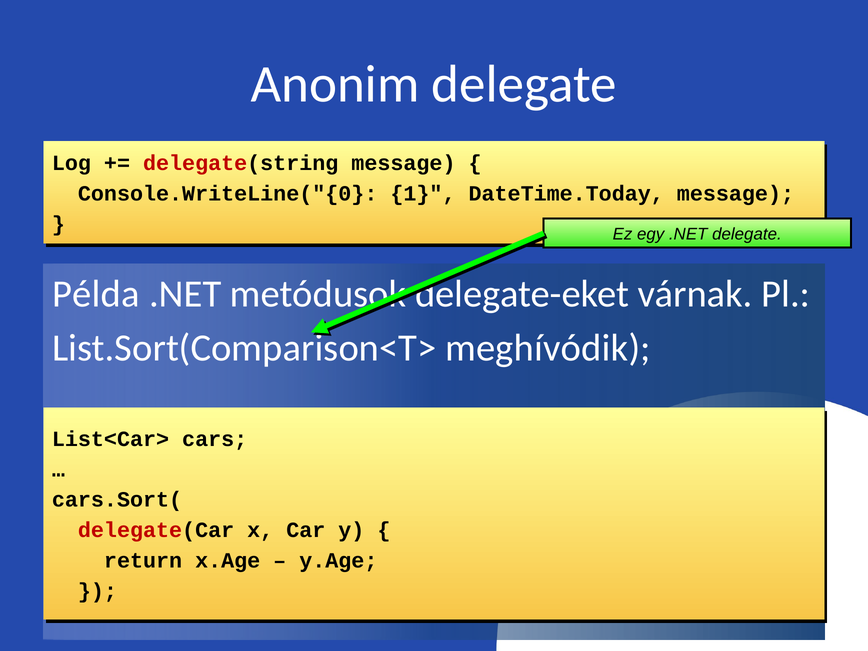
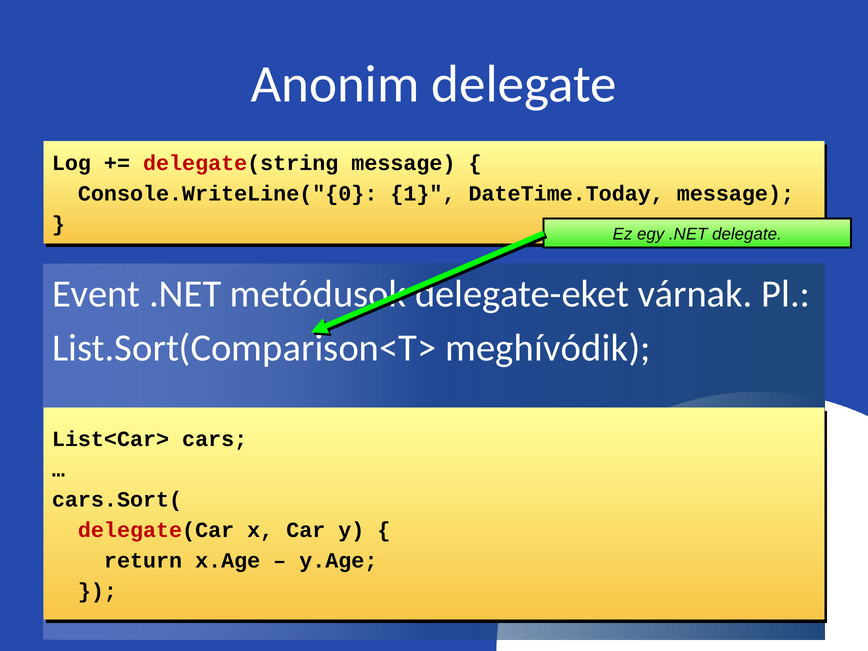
Példa: Példa -> Event (96, 294)
